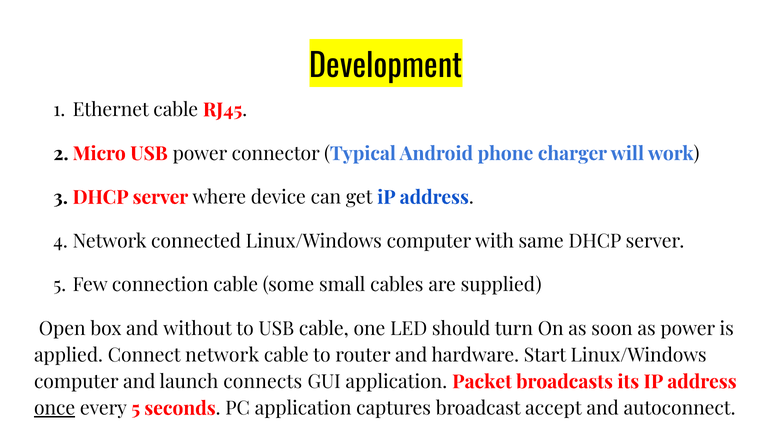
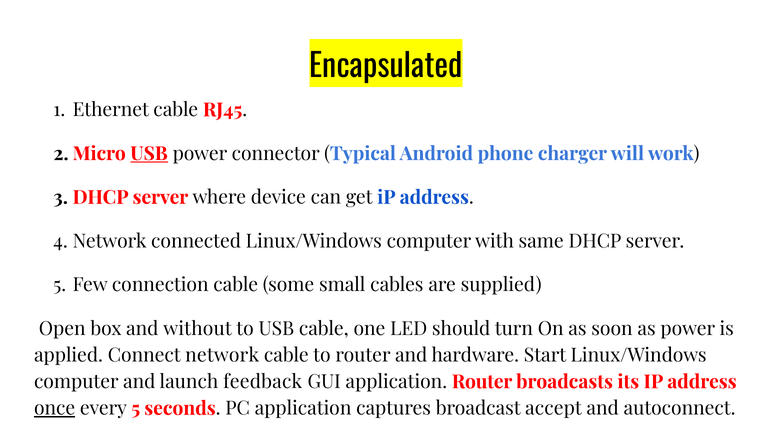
Development: Development -> Encapsulated (386, 67)
USB underline: none -> present (149, 154)
connects: connects -> feedback (263, 382)
application Packet: Packet -> Router (482, 382)
